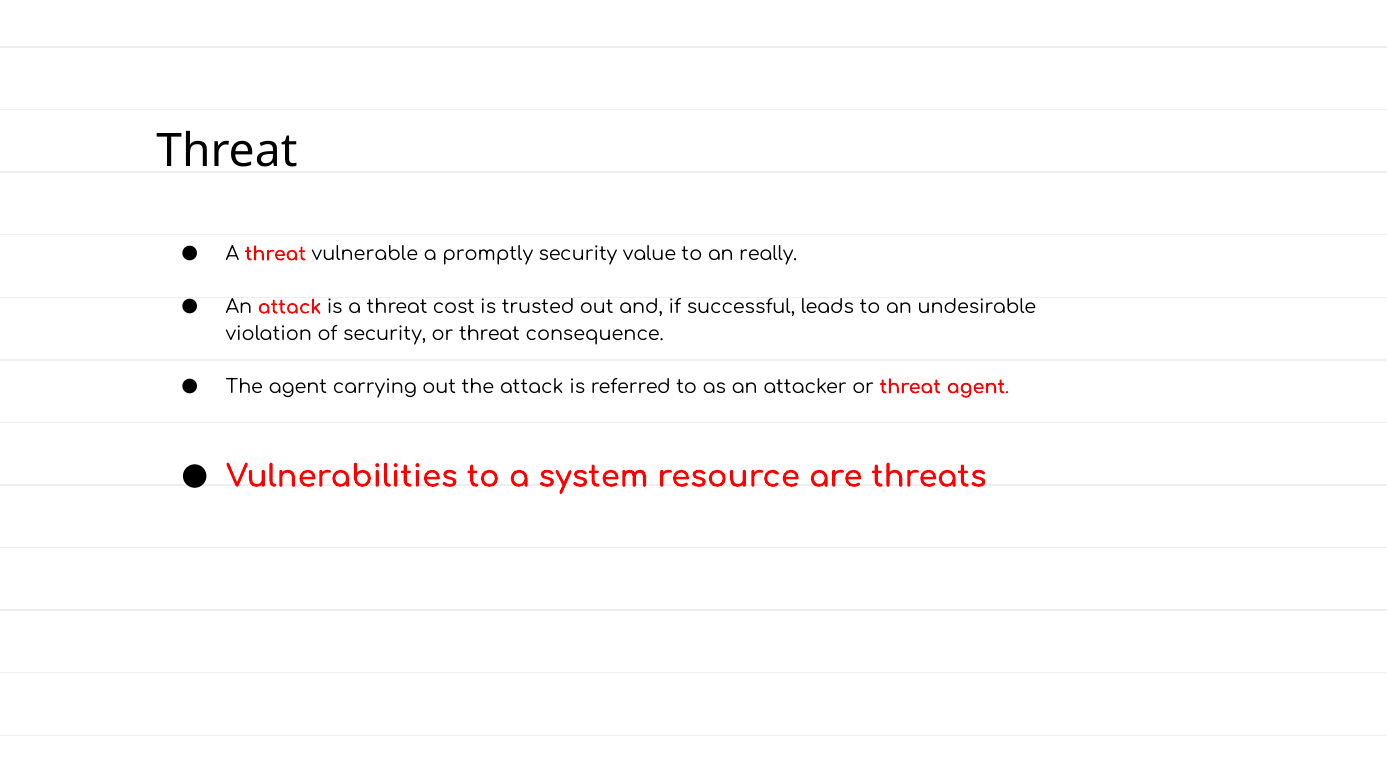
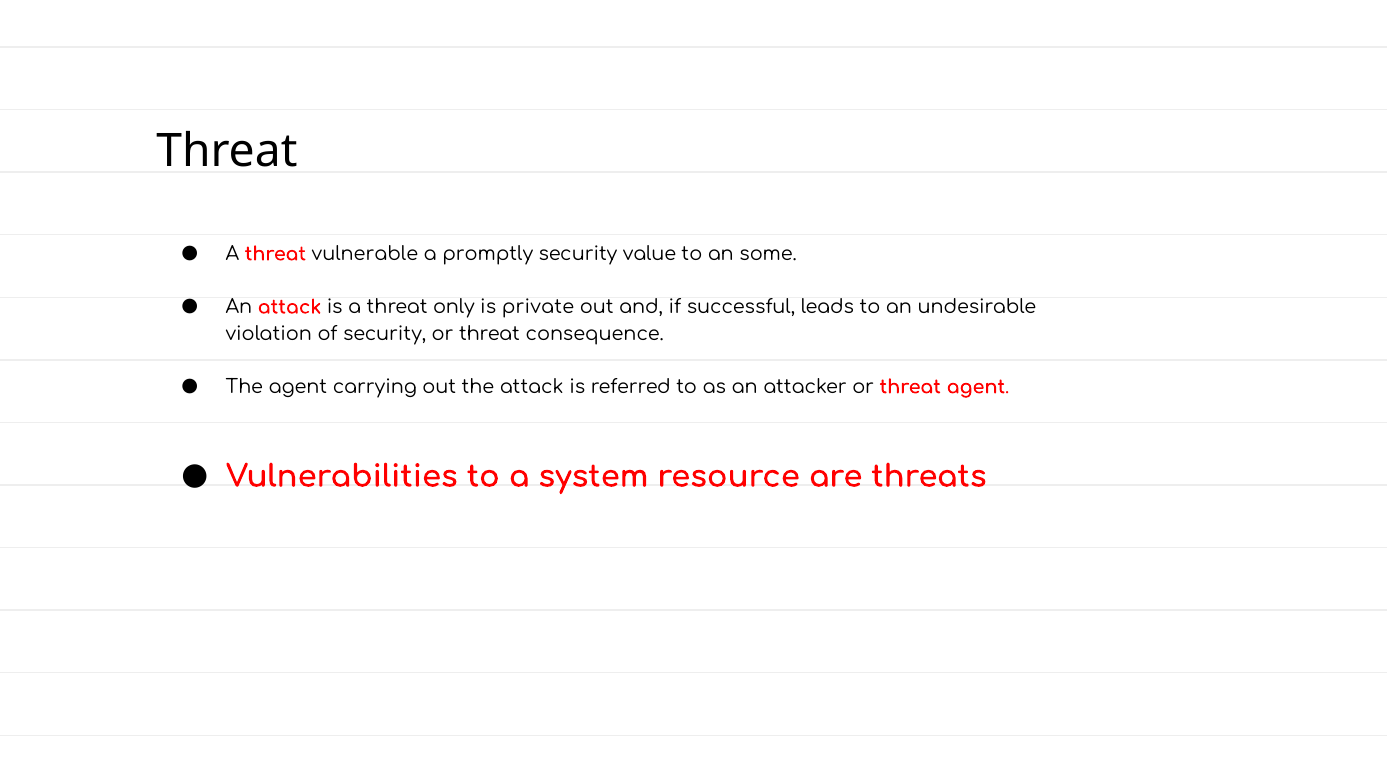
really: really -> some (768, 254)
cost: cost -> only (454, 307)
trusted: trusted -> private (538, 307)
